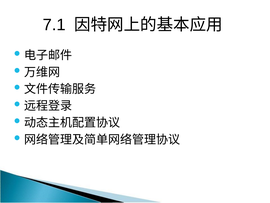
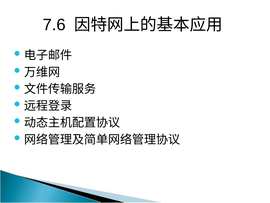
7.1: 7.1 -> 7.6 (54, 25)
